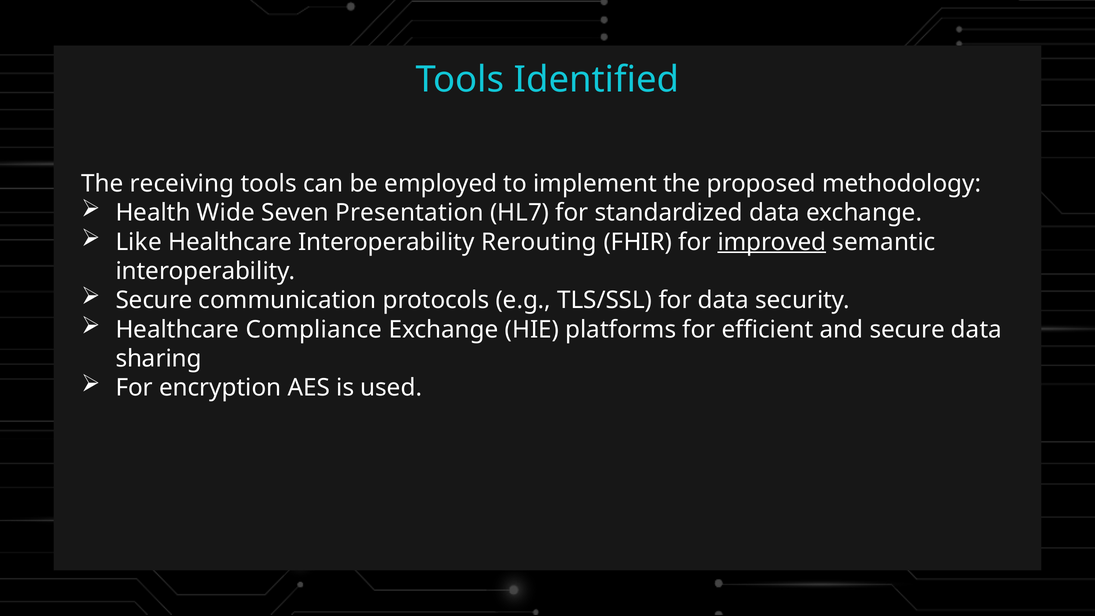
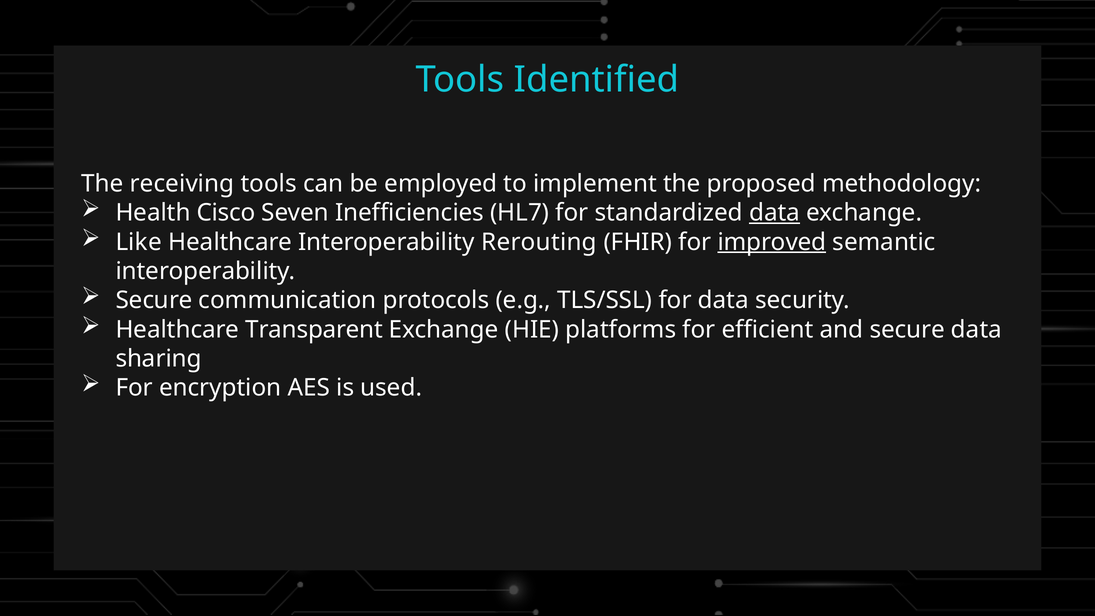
Wide: Wide -> Cisco (226, 213)
Presentation: Presentation -> Inefficiencies (410, 213)
data underline: none -> present (775, 213)
Compliance: Compliance -> Transparent (314, 330)
